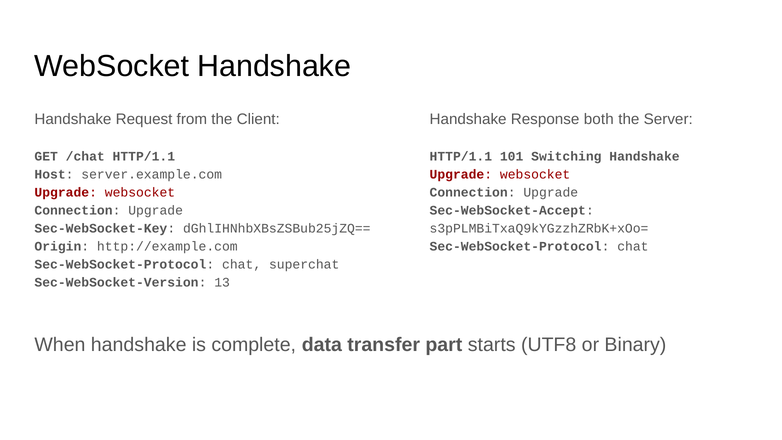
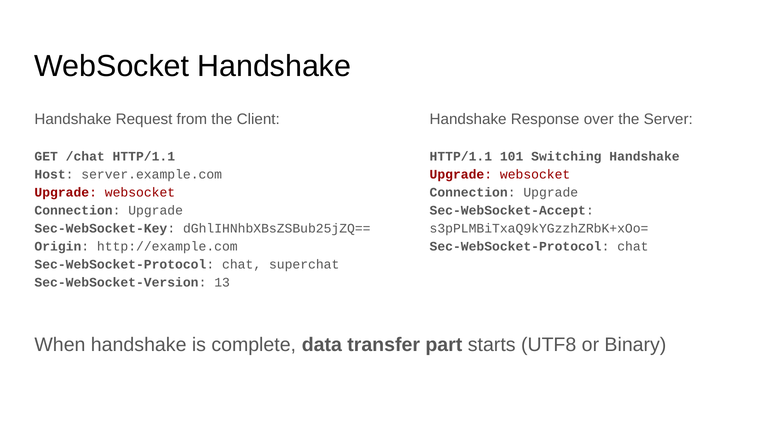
both: both -> over (599, 119)
